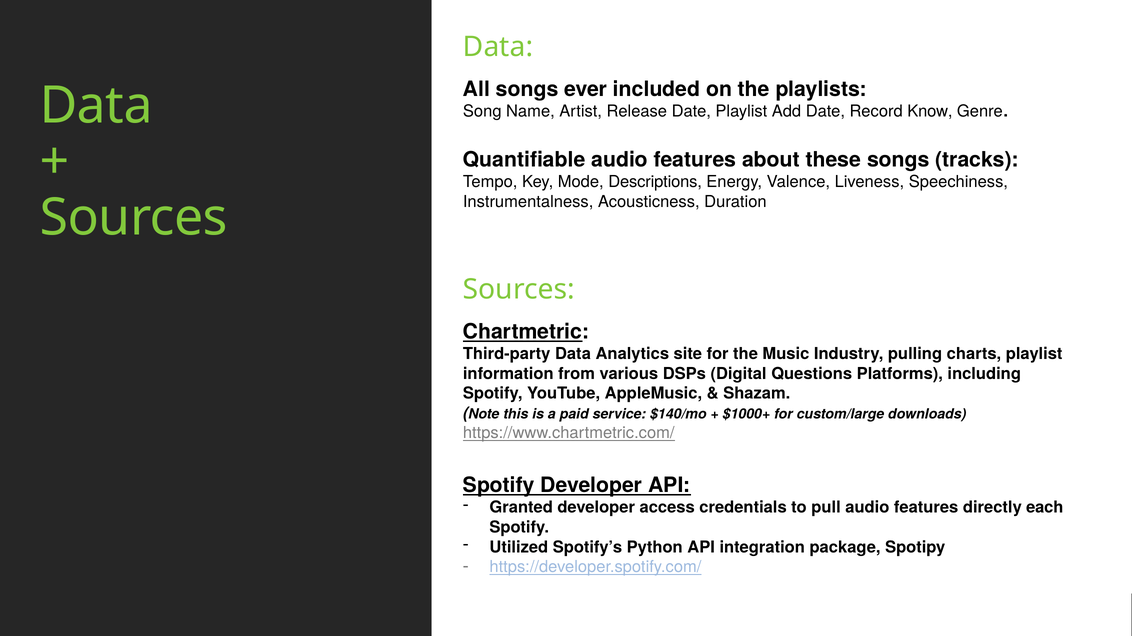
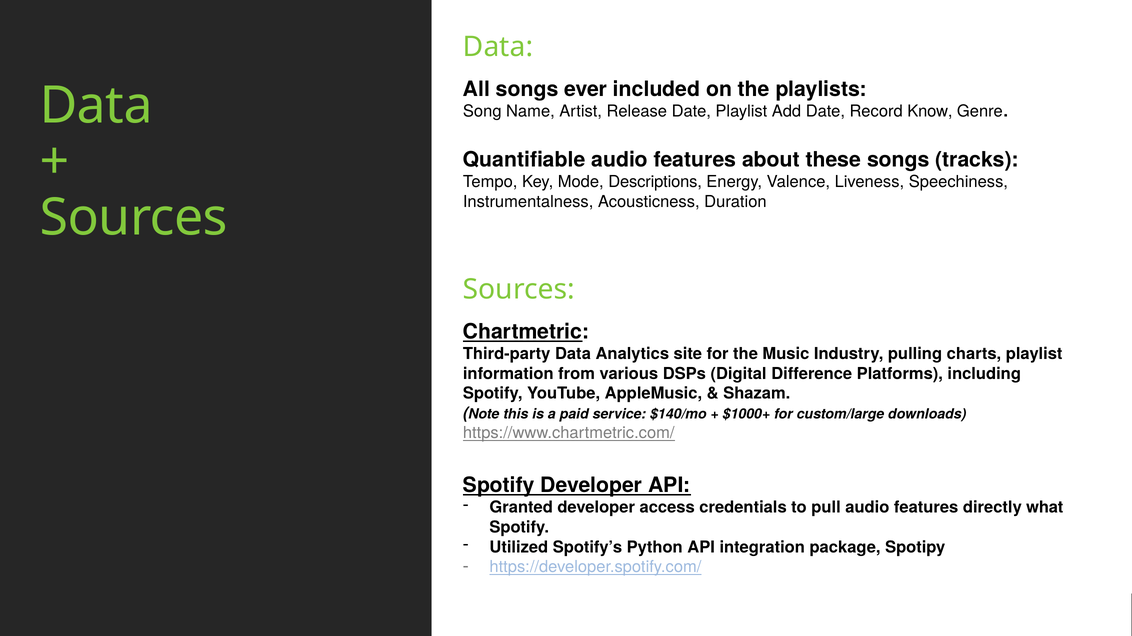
Questions: Questions -> Difference (812, 374)
each: each -> what (1045, 508)
